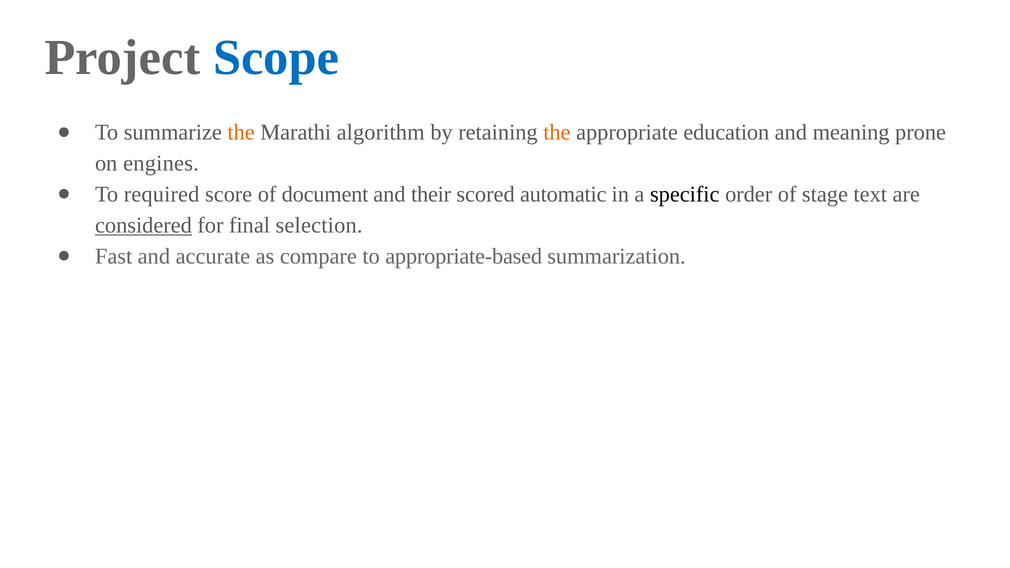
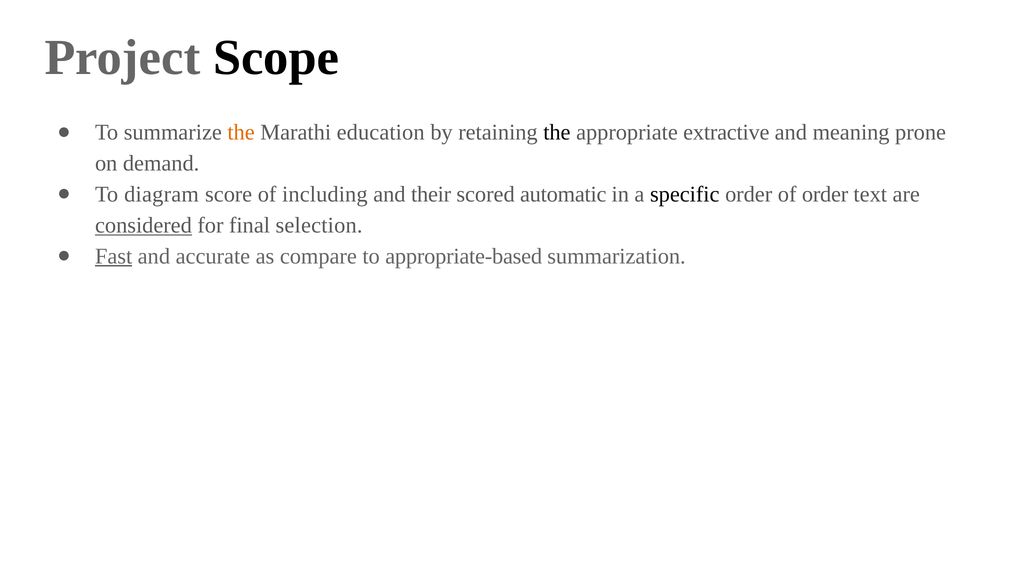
Scope colour: blue -> black (276, 57)
algorithm: algorithm -> education (381, 133)
the colour: orange -> black (557, 133)
education: education -> extractive (726, 133)
engines: engines -> demand (161, 164)
required: required -> diagram (162, 194)
document: document -> including (325, 194)
of stage: stage -> order (825, 194)
Fast underline: none -> present (114, 256)
